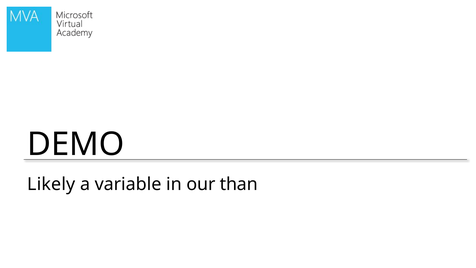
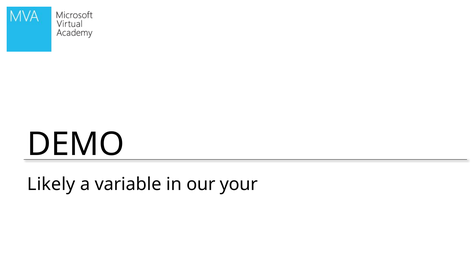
than: than -> your (239, 184)
